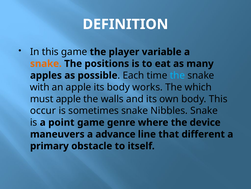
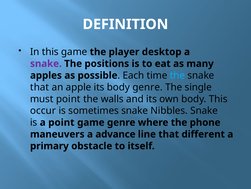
variable: variable -> desktop (162, 52)
snake colour: orange -> purple (46, 63)
with: with -> that (40, 87)
body works: works -> genre (148, 87)
which: which -> single (198, 87)
must apple: apple -> point (68, 99)
device: device -> phone (205, 122)
